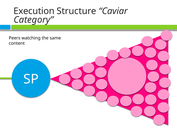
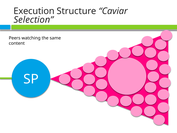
Category: Category -> Selection (34, 20)
